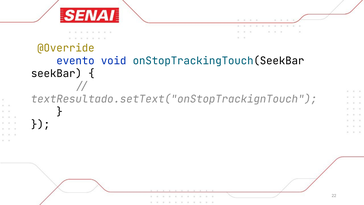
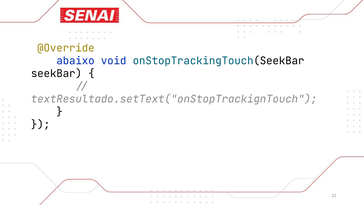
evento: evento -> abaixo (75, 61)
